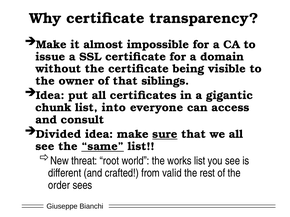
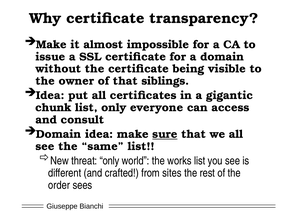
list into: into -> only (114, 108)
Divided: Divided -> Domain (59, 135)
same underline: present -> none (103, 147)
threat root: root -> only (110, 161)
valid: valid -> sites (172, 173)
